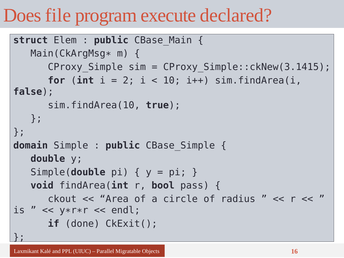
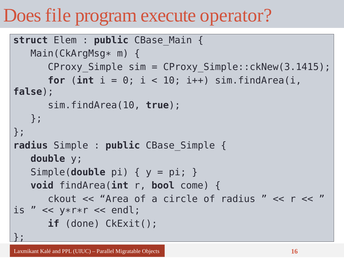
declared: declared -> operator (236, 15)
2: 2 -> 0 (129, 80)
domain: domain -> radius (31, 145)
pass: pass -> come (195, 185)
